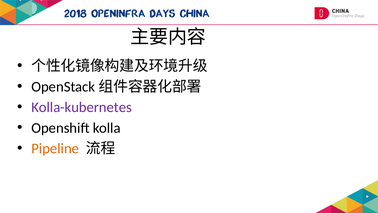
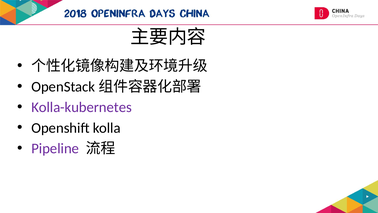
Pipeline colour: orange -> purple (55, 148)
